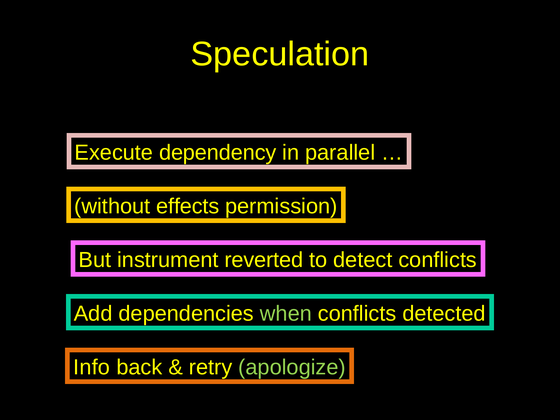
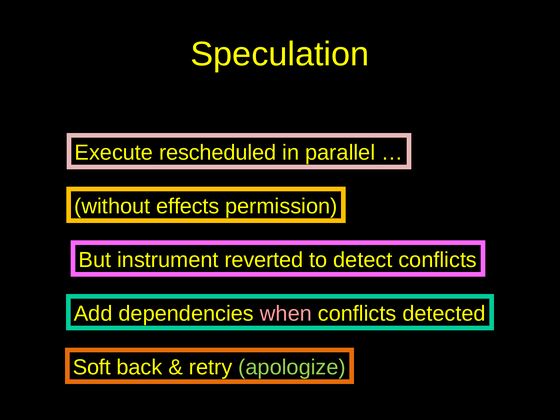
dependency: dependency -> rescheduled (218, 153)
when colour: light green -> pink (286, 314)
Info: Info -> Soft (92, 367)
